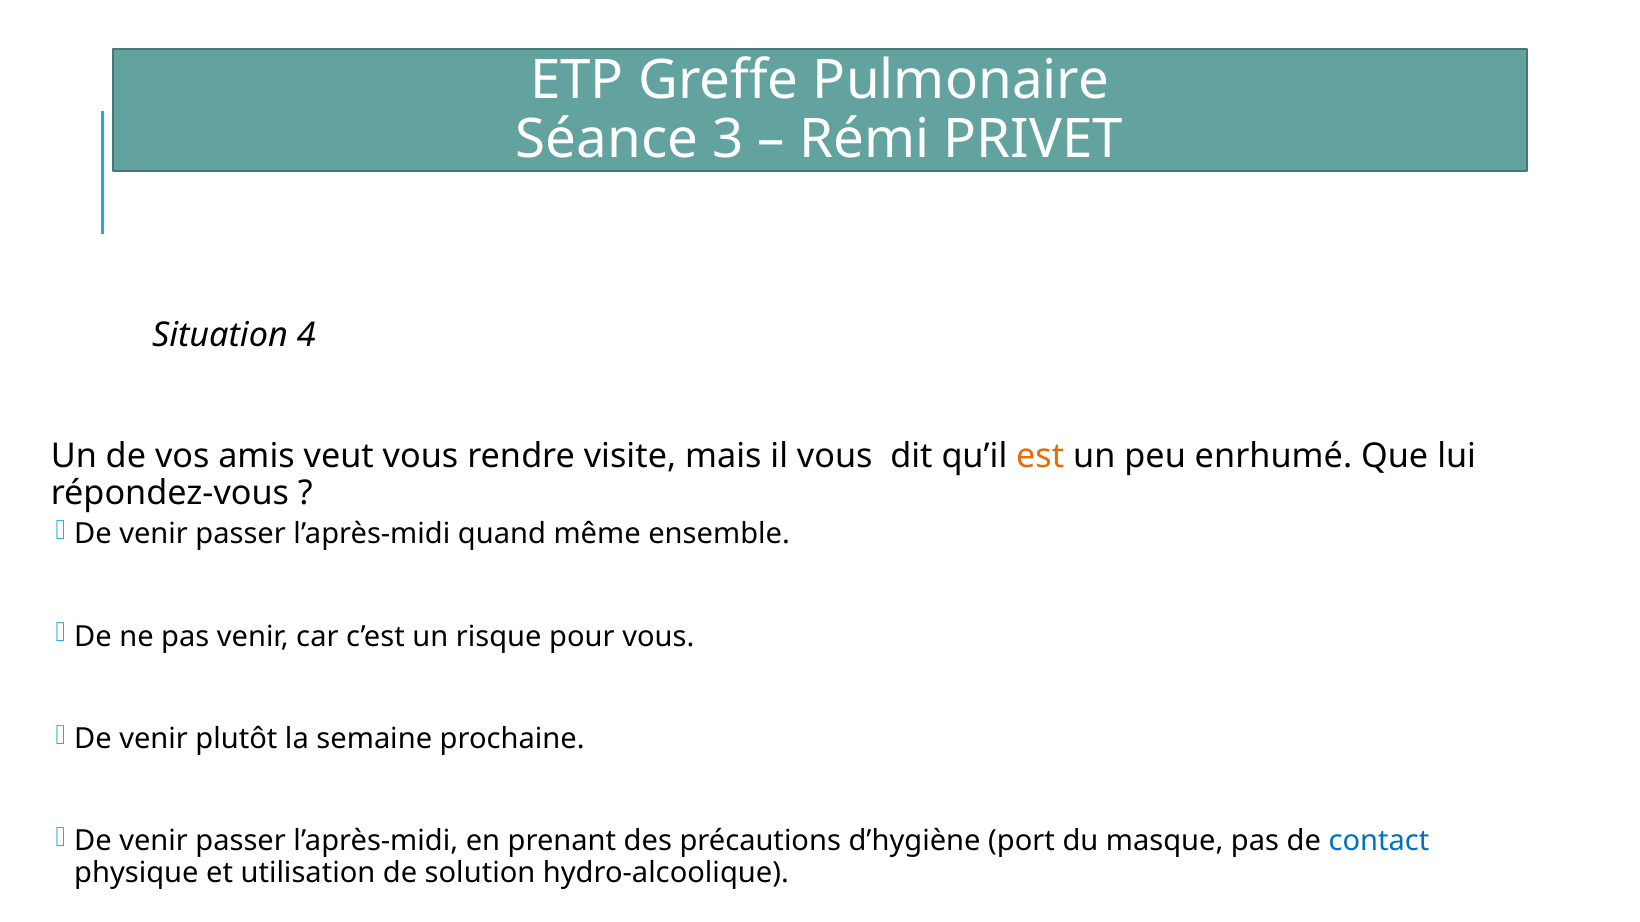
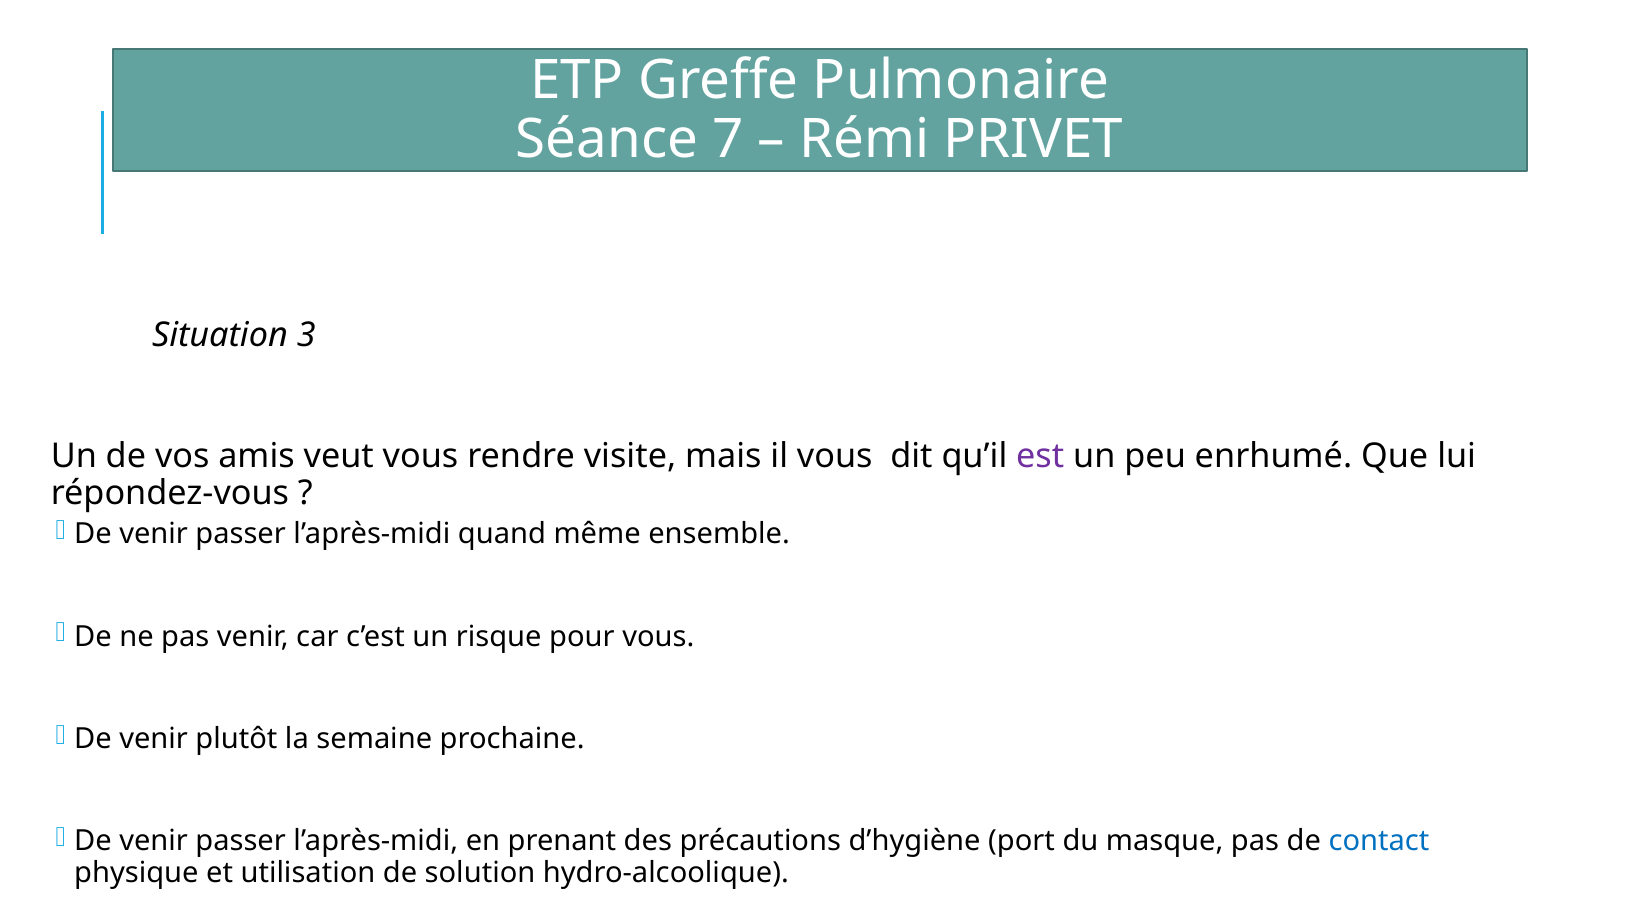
3: 3 -> 7 (728, 139)
4: 4 -> 3 (306, 335)
est colour: orange -> purple (1040, 457)
